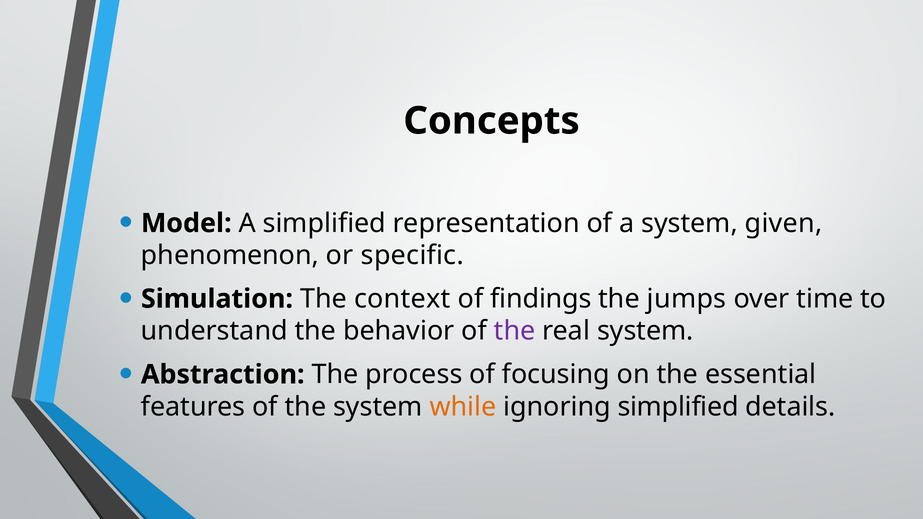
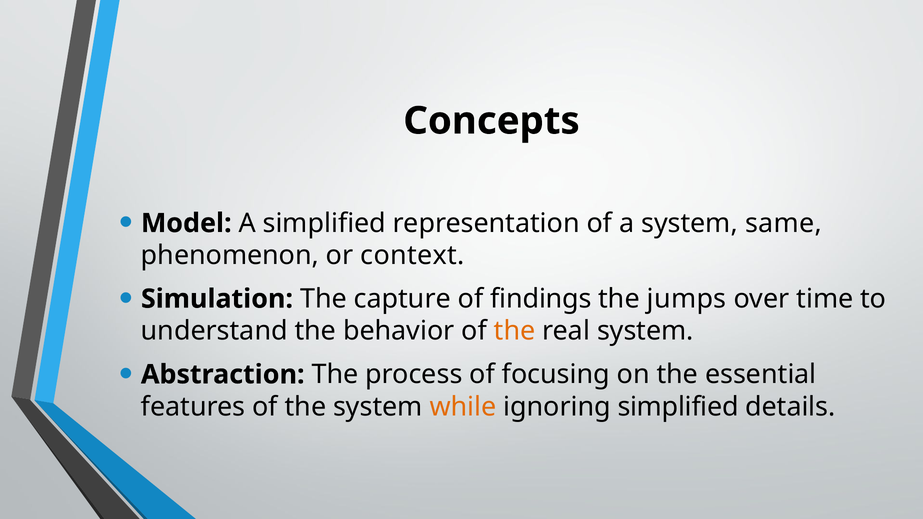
given: given -> same (784, 223)
specific: specific -> context (412, 256)
context: context -> capture (402, 299)
the colour: purple -> orange (515, 331)
